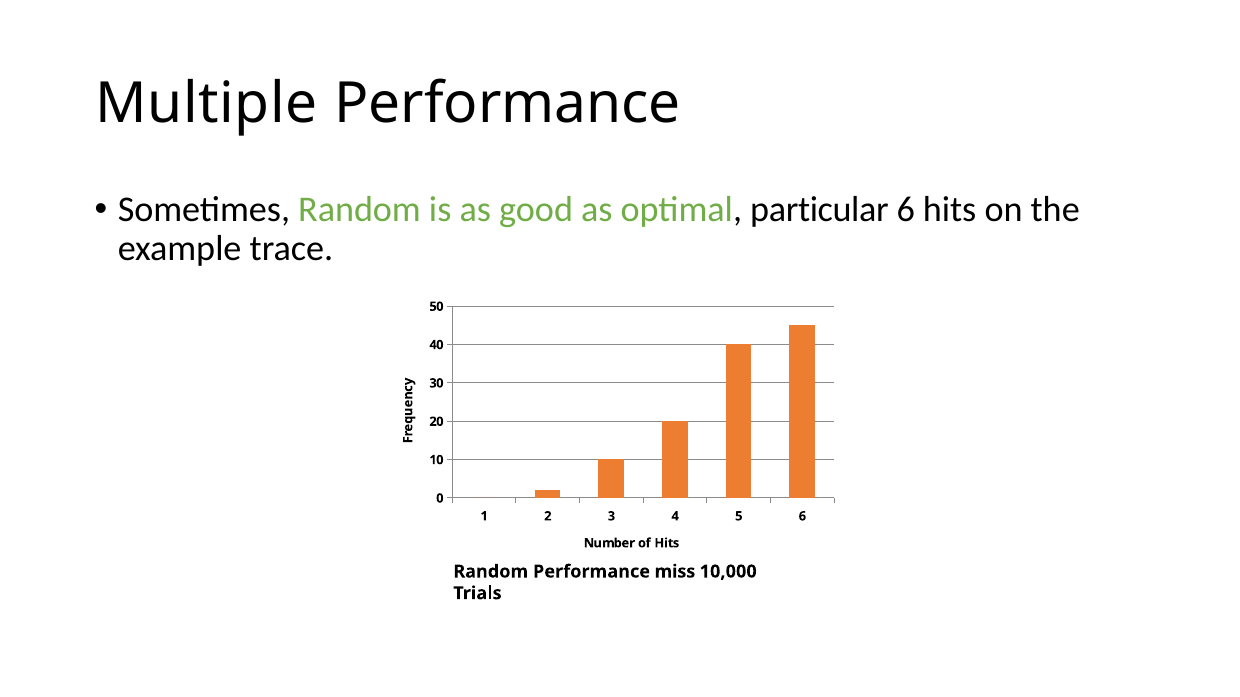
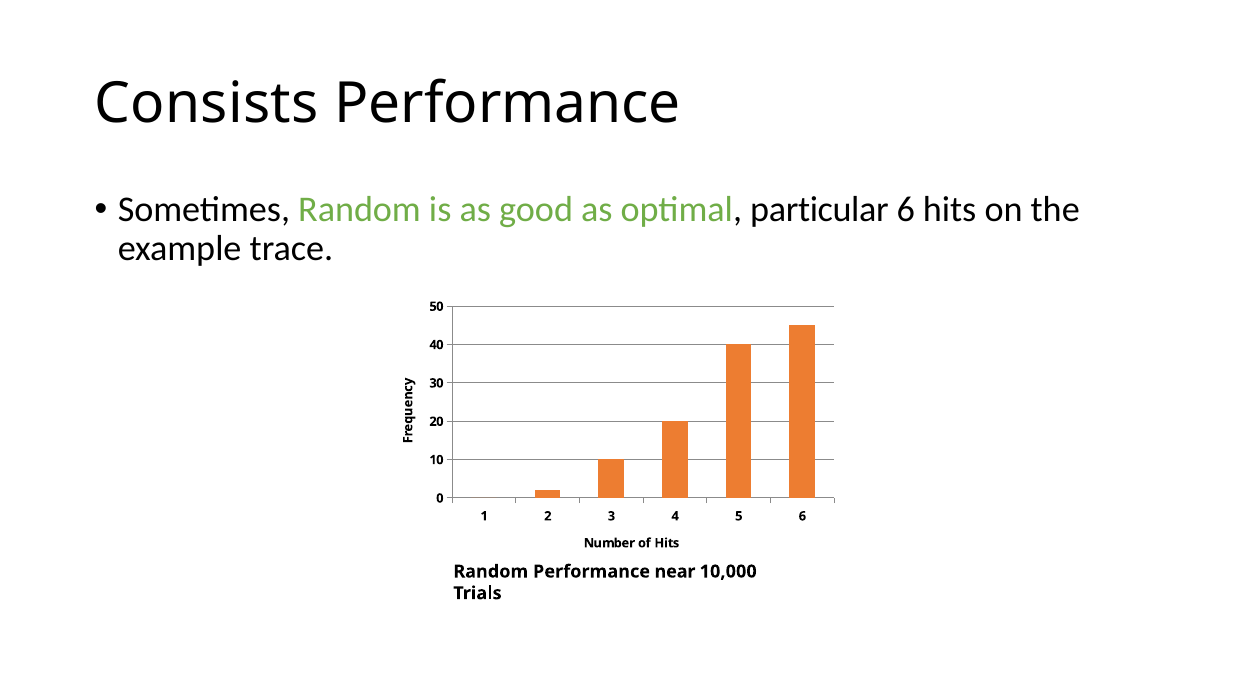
Multiple: Multiple -> Consists (207, 104)
miss: miss -> near (675, 572)
